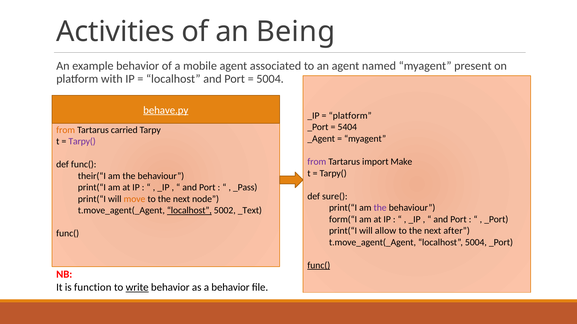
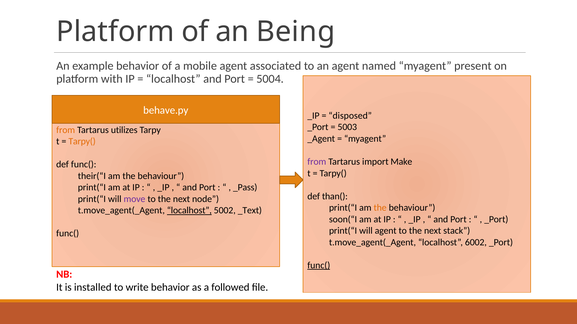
Activities: Activities -> Platform (115, 32)
behave.py underline: present -> none (166, 110)
platform: platform -> disposed (350, 116)
5404: 5404 -> 5003 (347, 127)
carried: carried -> utilizes (124, 130)
Tarpy( colour: purple -> orange (82, 142)
sure(: sure( -> than( (335, 197)
move colour: orange -> purple (134, 199)
the colour: purple -> orange (380, 208)
form(“I: form(“I -> soon(“I (343, 220)
will allow: allow -> agent (386, 231)
after: after -> stack (457, 231)
localhost 5004: 5004 -> 6002 (476, 243)
function: function -> installed (93, 288)
write underline: present -> none (137, 288)
a behavior: behavior -> followed (230, 288)
